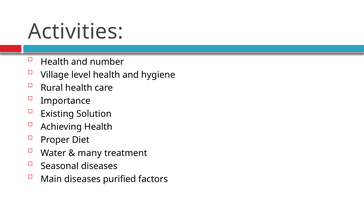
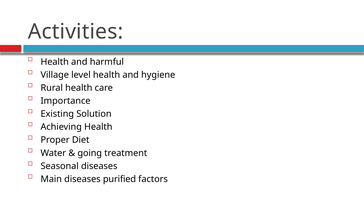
number: number -> harmful (107, 62)
many: many -> going (90, 153)
